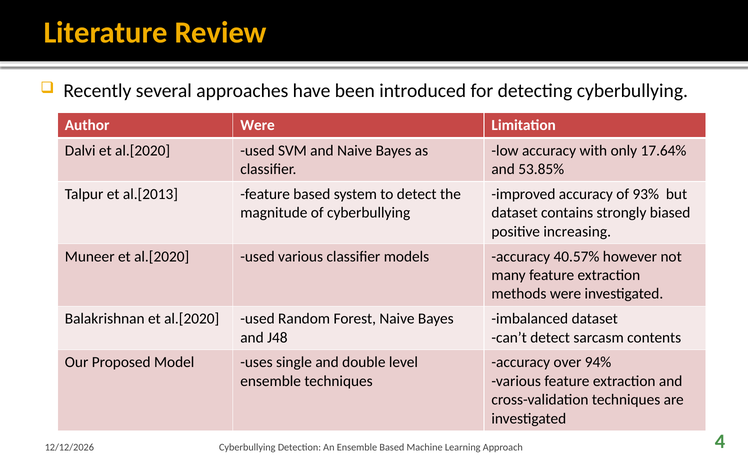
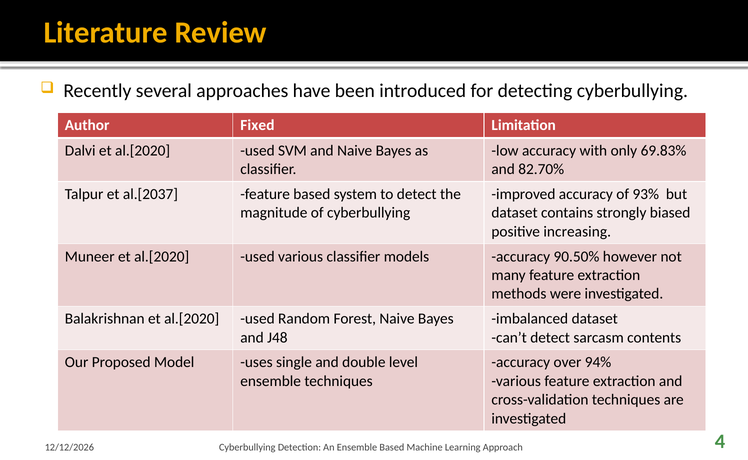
Author Were: Were -> Fixed (257, 125)
17.64%: 17.64% -> 69.83% (664, 150)
53.85%: 53.85% -> 82.70% (541, 169)
al.[2013: al.[2013 -> al.[2037 (150, 194)
40.57%: 40.57% -> 90.50% (577, 256)
